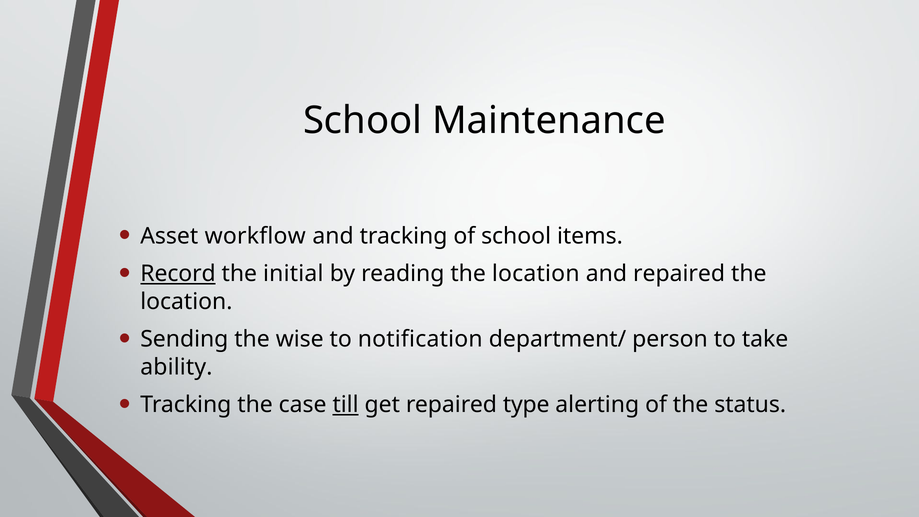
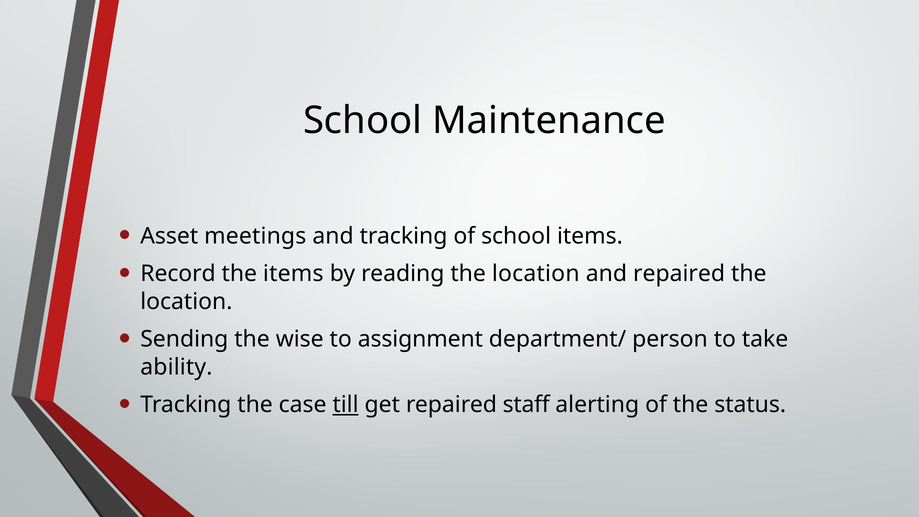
workflow: workflow -> meetings (255, 236)
Record underline: present -> none (178, 274)
the initial: initial -> items (293, 274)
notification: notification -> assignment (420, 339)
type: type -> staff (526, 405)
